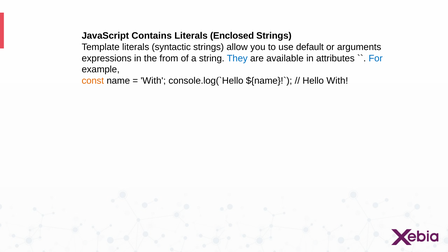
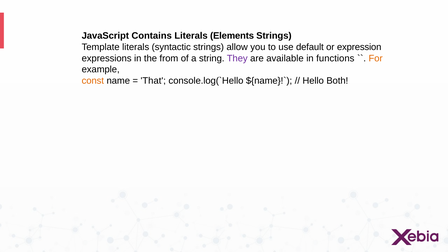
Enclosed: Enclosed -> Elements (232, 36)
arguments: arguments -> expression (359, 47)
They colour: blue -> purple (237, 58)
attributes: attributes -> functions (335, 58)
For colour: blue -> orange (376, 58)
With: With -> That (153, 81)
Hello With: With -> Both (337, 81)
